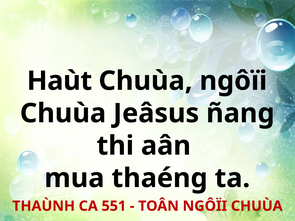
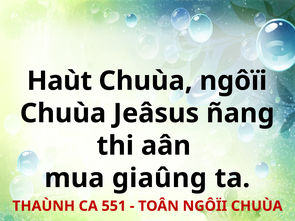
thaéng: thaéng -> giaûng (159, 178)
